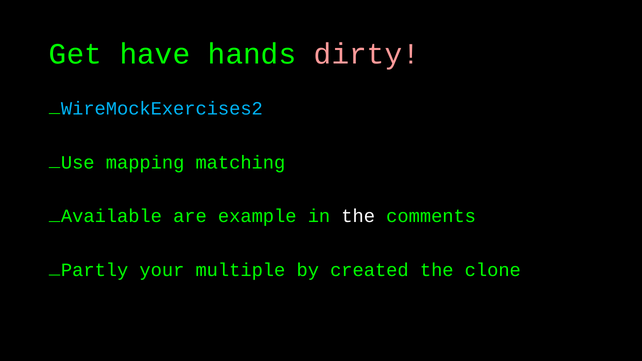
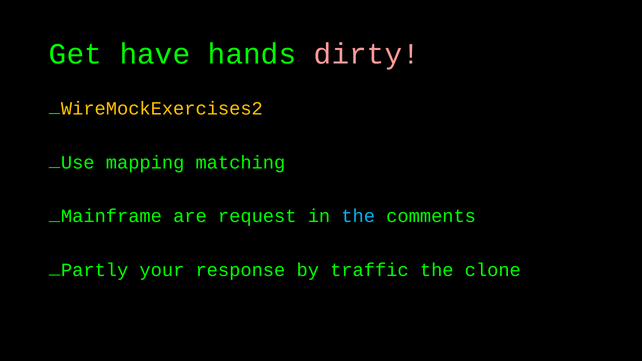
WireMockExercises2 colour: light blue -> yellow (162, 109)
Available: Available -> Mainframe (111, 216)
example: example -> request (257, 216)
the colour: white -> light blue (358, 216)
multiple: multiple -> response (240, 270)
created: created -> traffic (369, 270)
